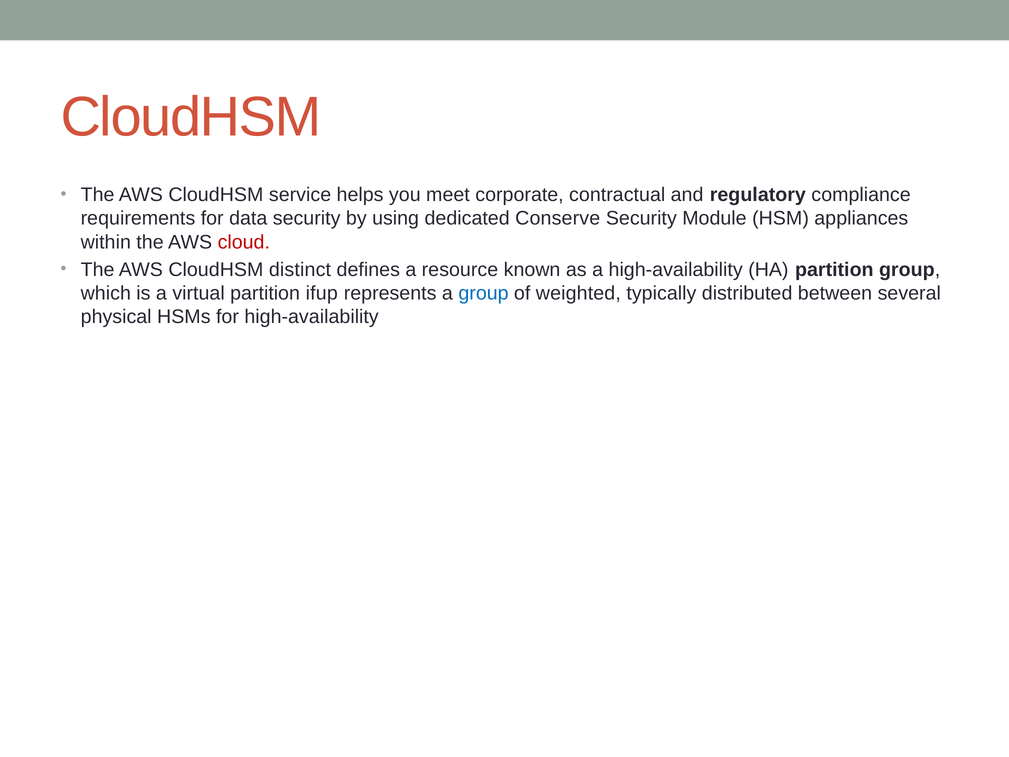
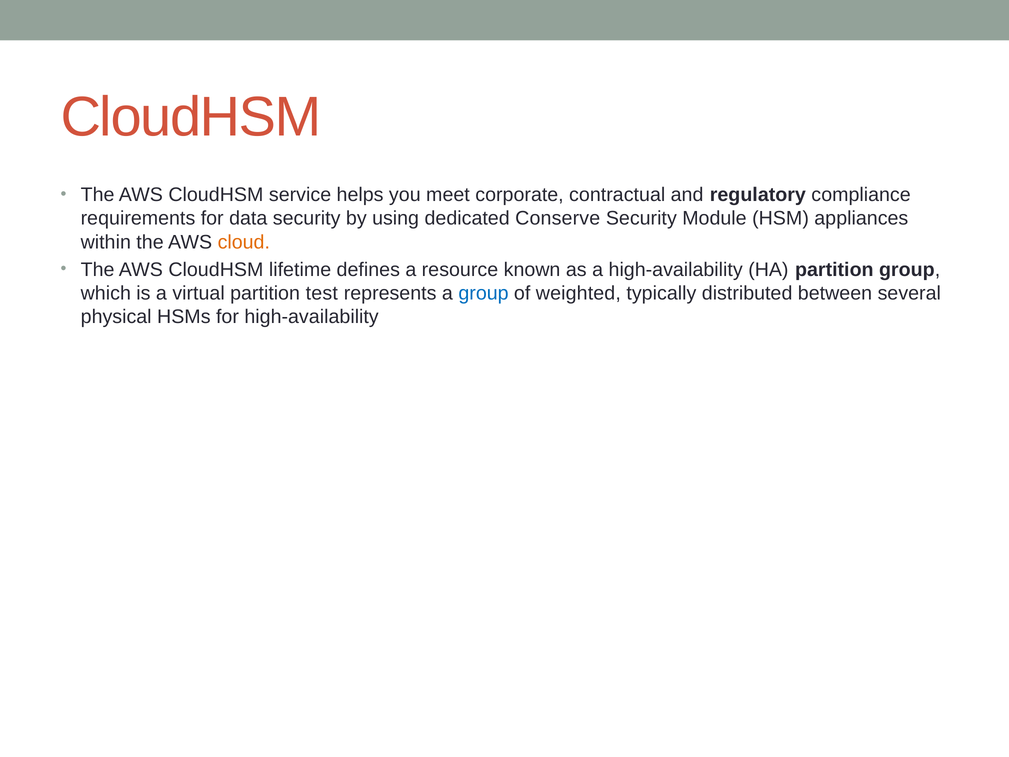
cloud colour: red -> orange (244, 242)
distinct: distinct -> lifetime (300, 270)
ifup: ifup -> test (322, 293)
